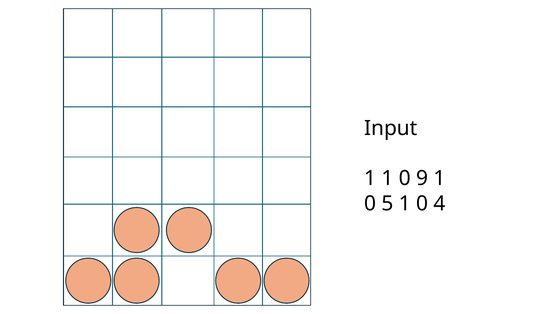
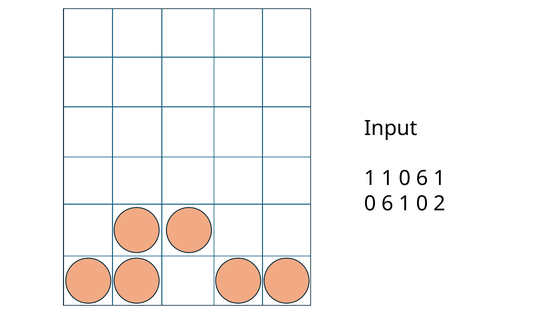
1 1 0 9: 9 -> 6 (422, 178)
5: 5 -> 6 (387, 203)
4: 4 -> 2 (440, 203)
